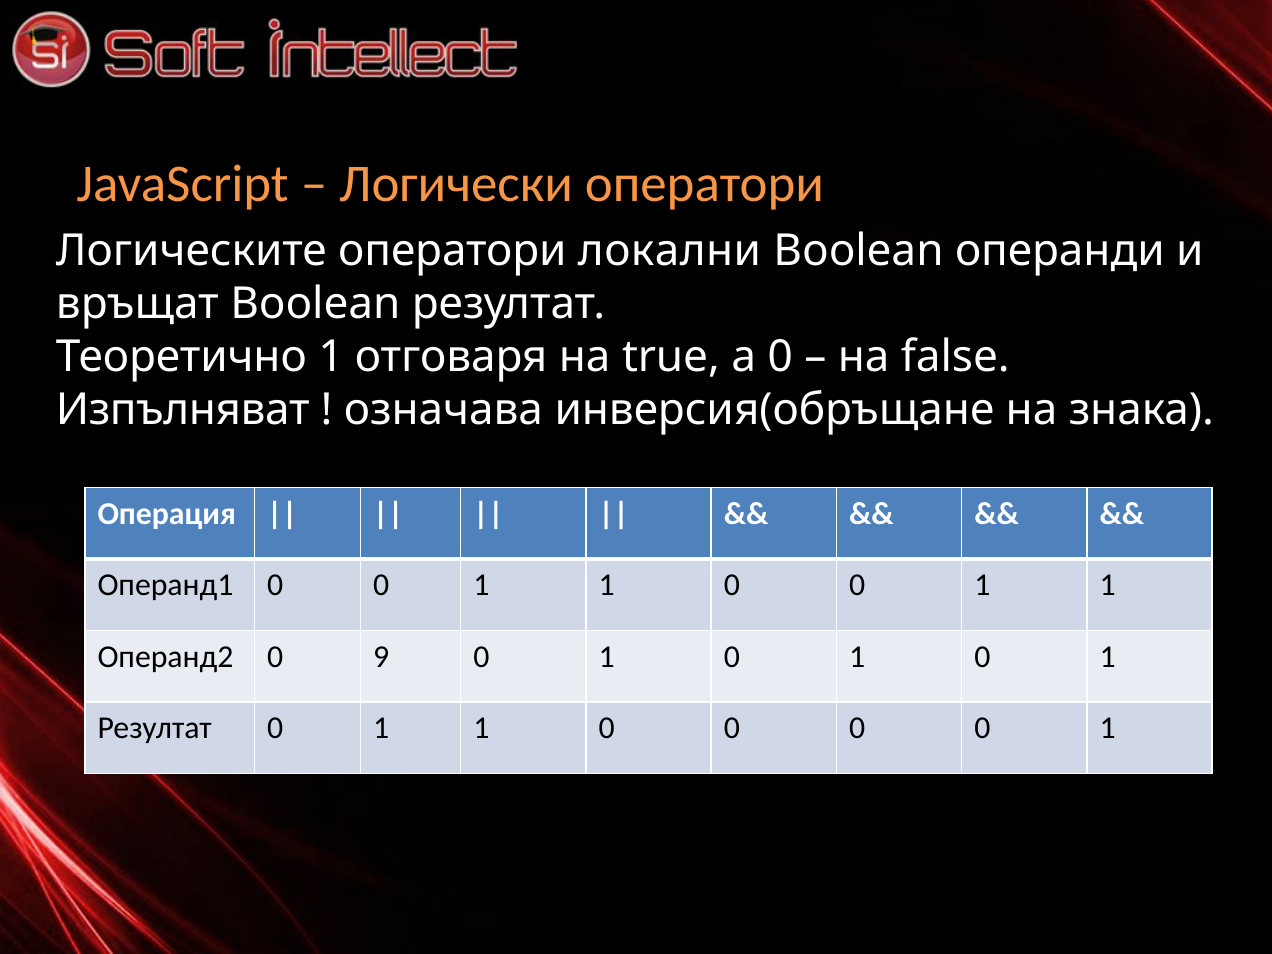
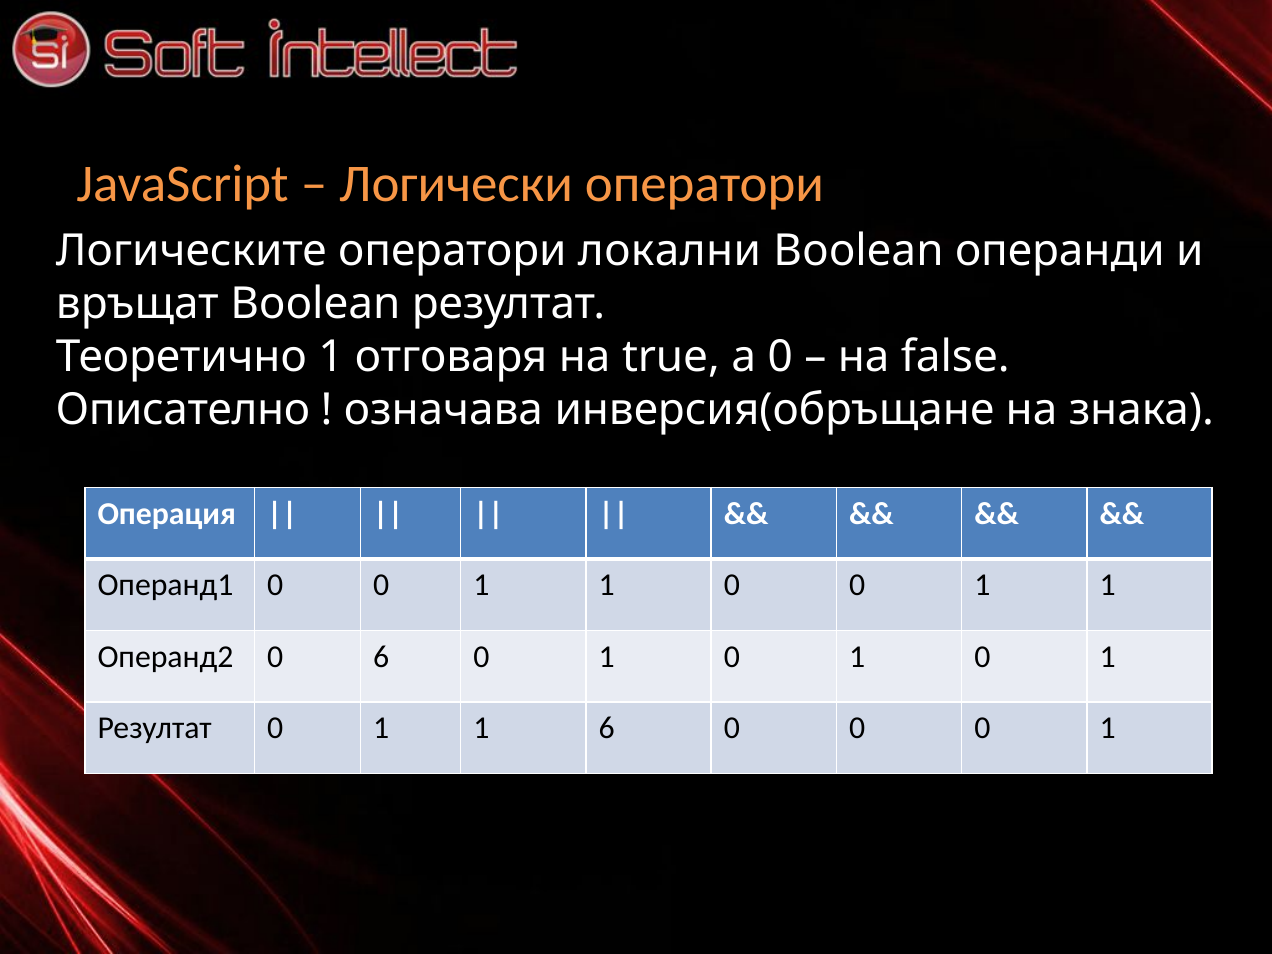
Изпълняват: Изпълняват -> Описателно (183, 410)
0 9: 9 -> 6 (381, 657)
0: 0 -> 6 (607, 728)
